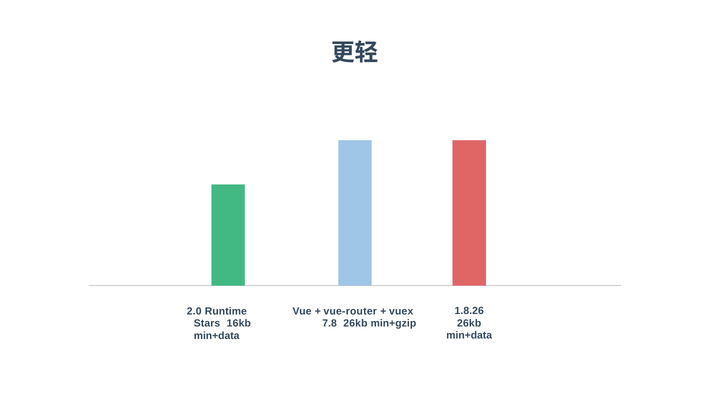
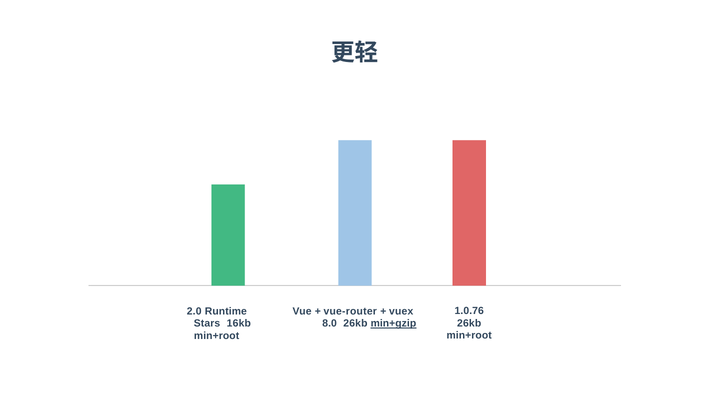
1.8.26: 1.8.26 -> 1.0.76 (469, 311)
7.8: 7.8 -> 8.0 (330, 324)
min+gzip underline: none -> present (393, 324)
min+data: min+data -> min+root (469, 336)
min+data: min+data -> min+root (217, 336)
